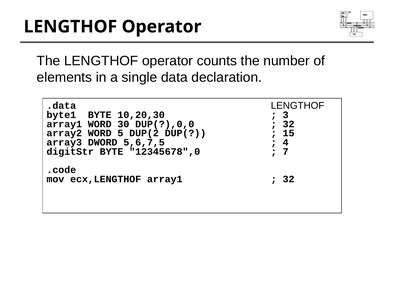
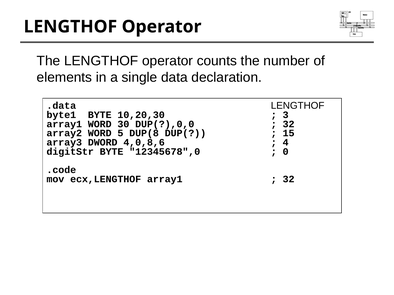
DUP(2: DUP(2 -> DUP(8 (144, 133)
5,6,7,5: 5,6,7,5 -> 4,0,8,6 (144, 143)
7: 7 -> 0 (286, 152)
